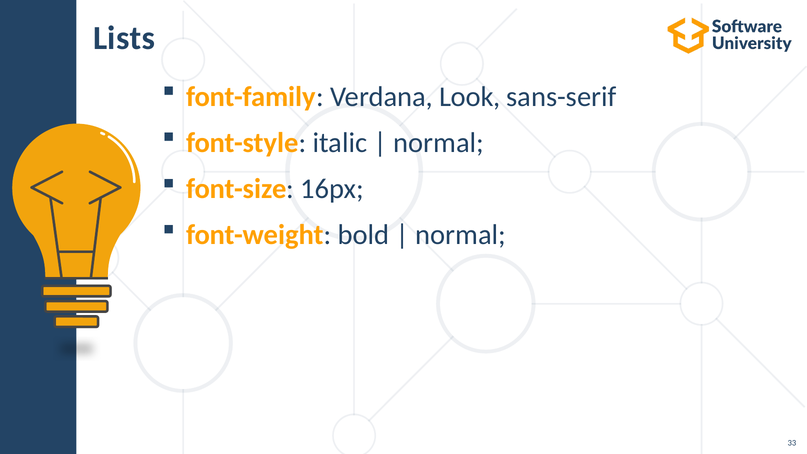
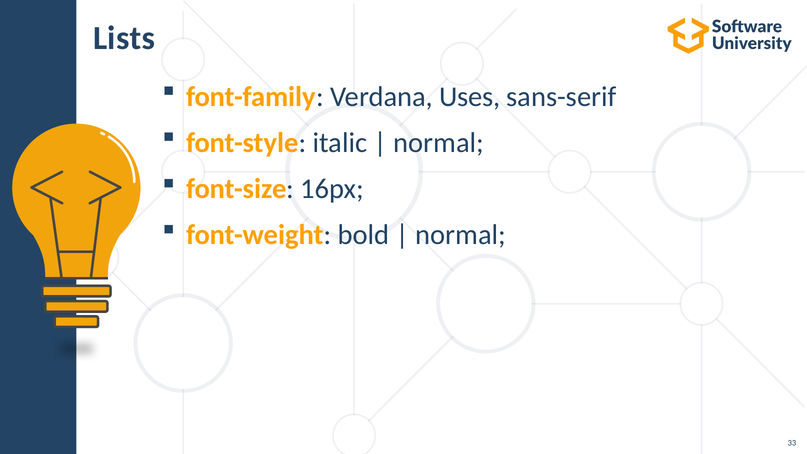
Look: Look -> Uses (470, 97)
